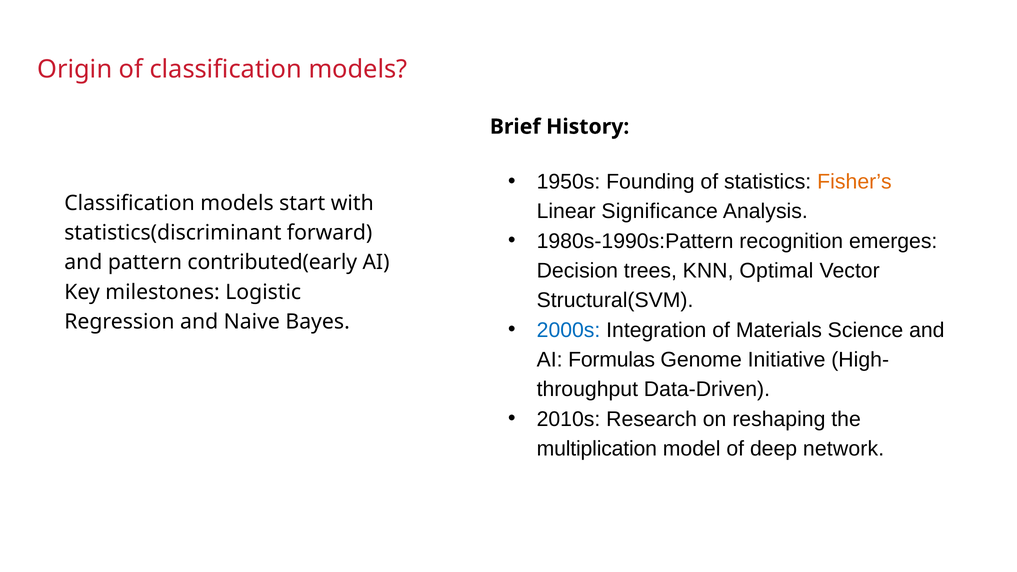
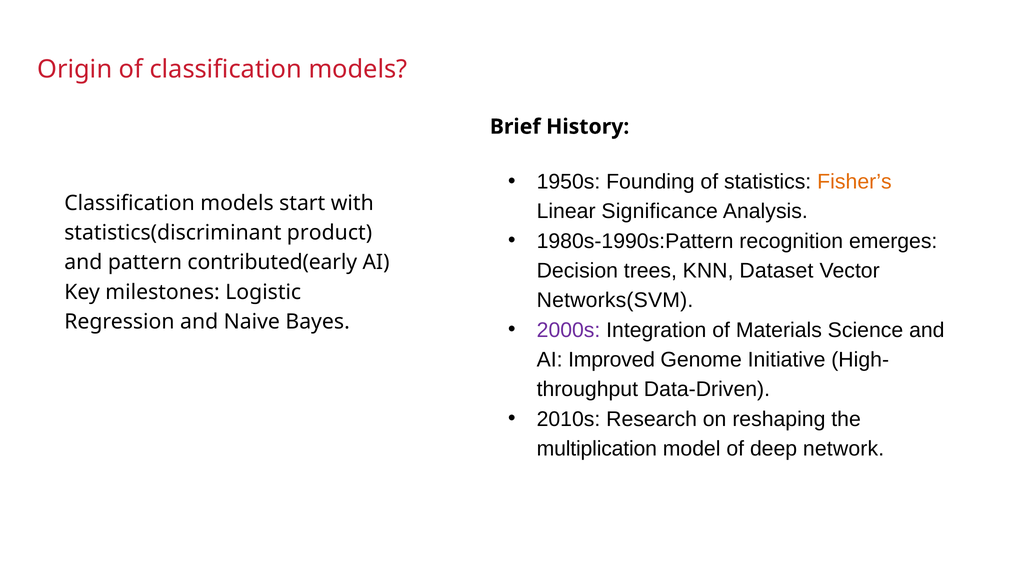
forward: forward -> product (330, 233)
Optimal: Optimal -> Dataset (776, 271)
Structural(SVM: Structural(SVM -> Networks(SVM (615, 301)
2000s colour: blue -> purple (569, 330)
Formulas: Formulas -> Improved (612, 360)
